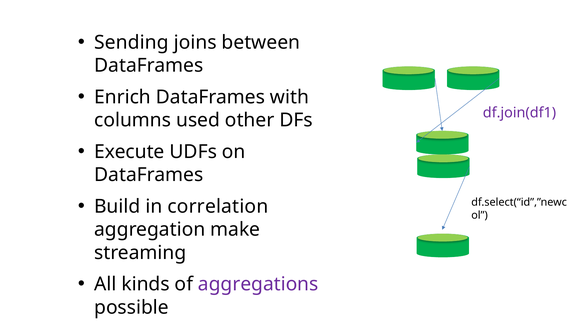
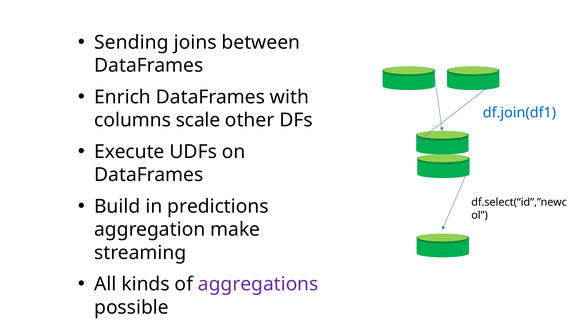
df.join(df1 colour: purple -> blue (519, 113)
used: used -> scale (198, 120)
correlation: correlation -> predictions (218, 207)
